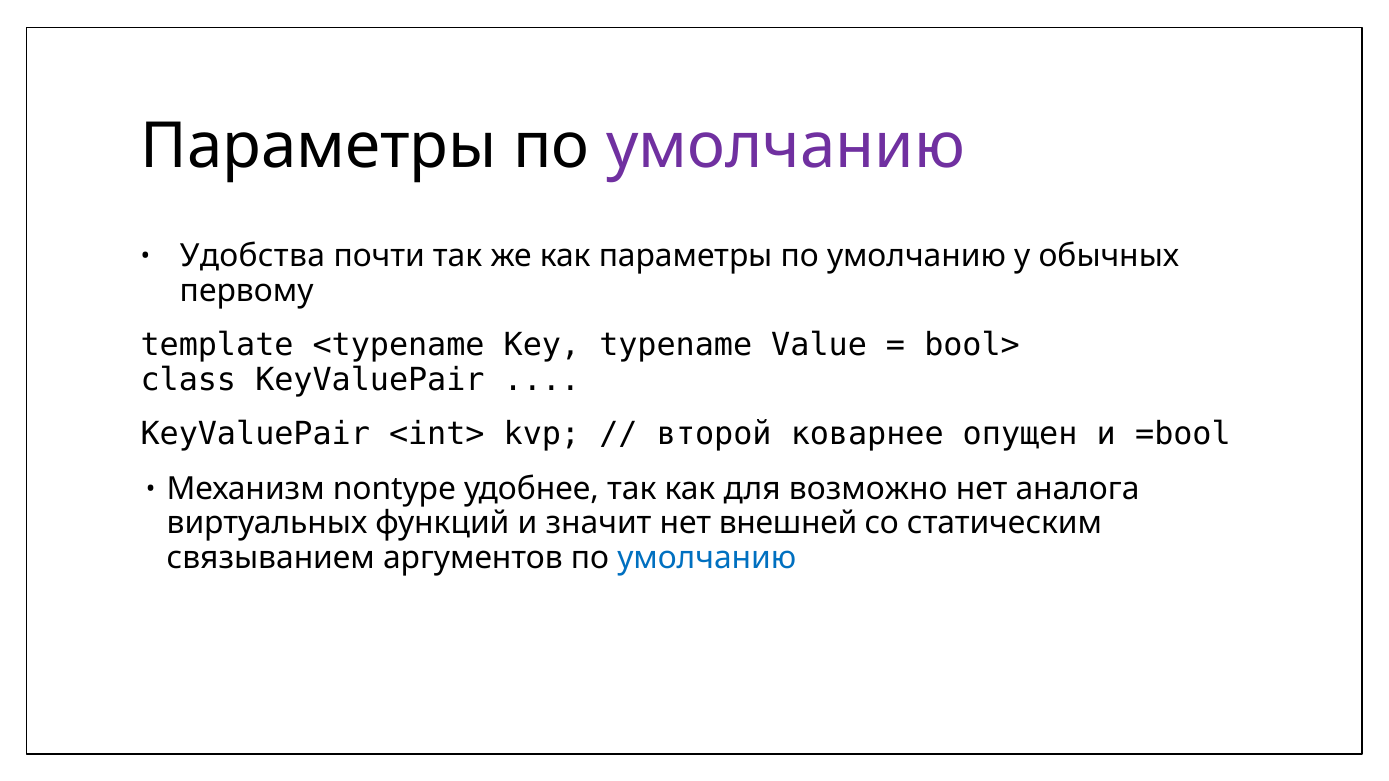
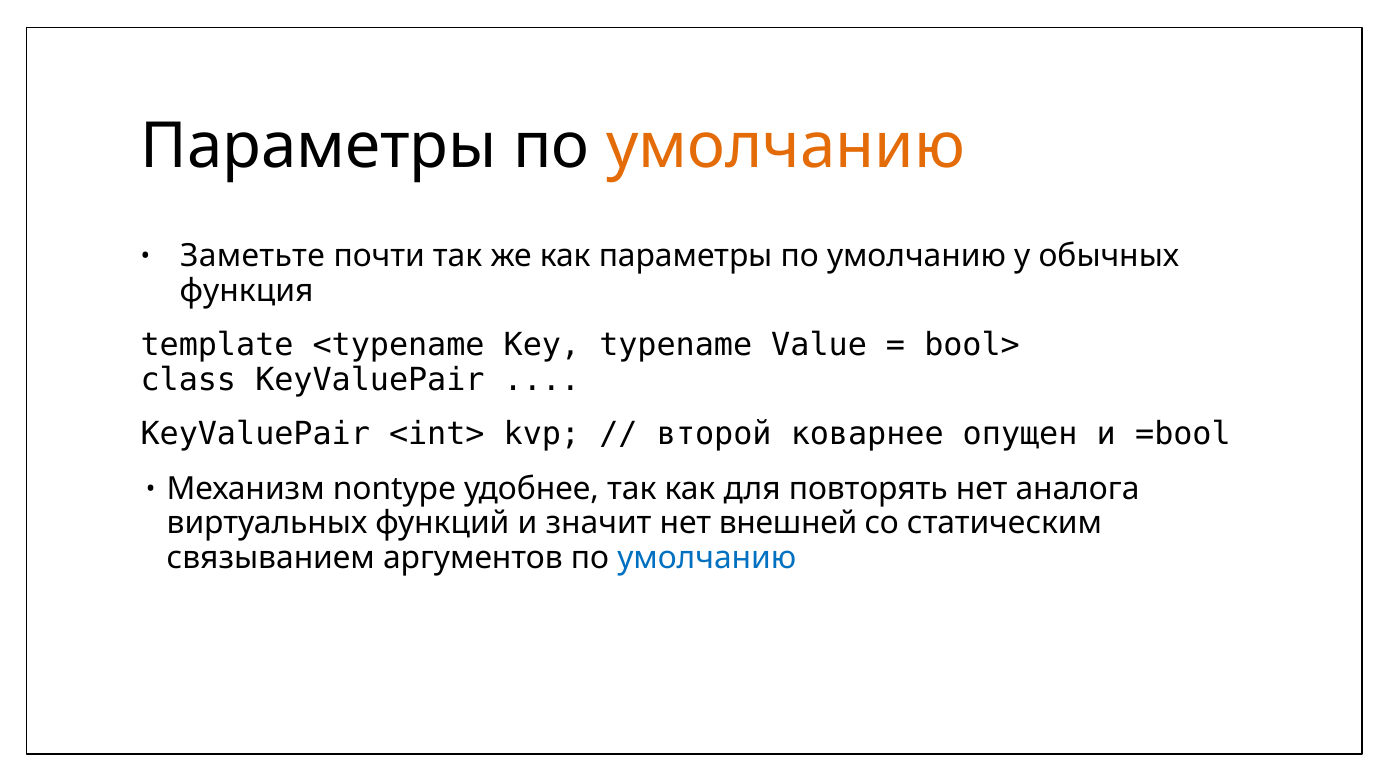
умолчанию colour: purple -> orange (786, 146)
Удобства: Удобства -> Заметьте (252, 257)
первому: первому -> функция (247, 291)
возможно: возможно -> повторять (868, 489)
